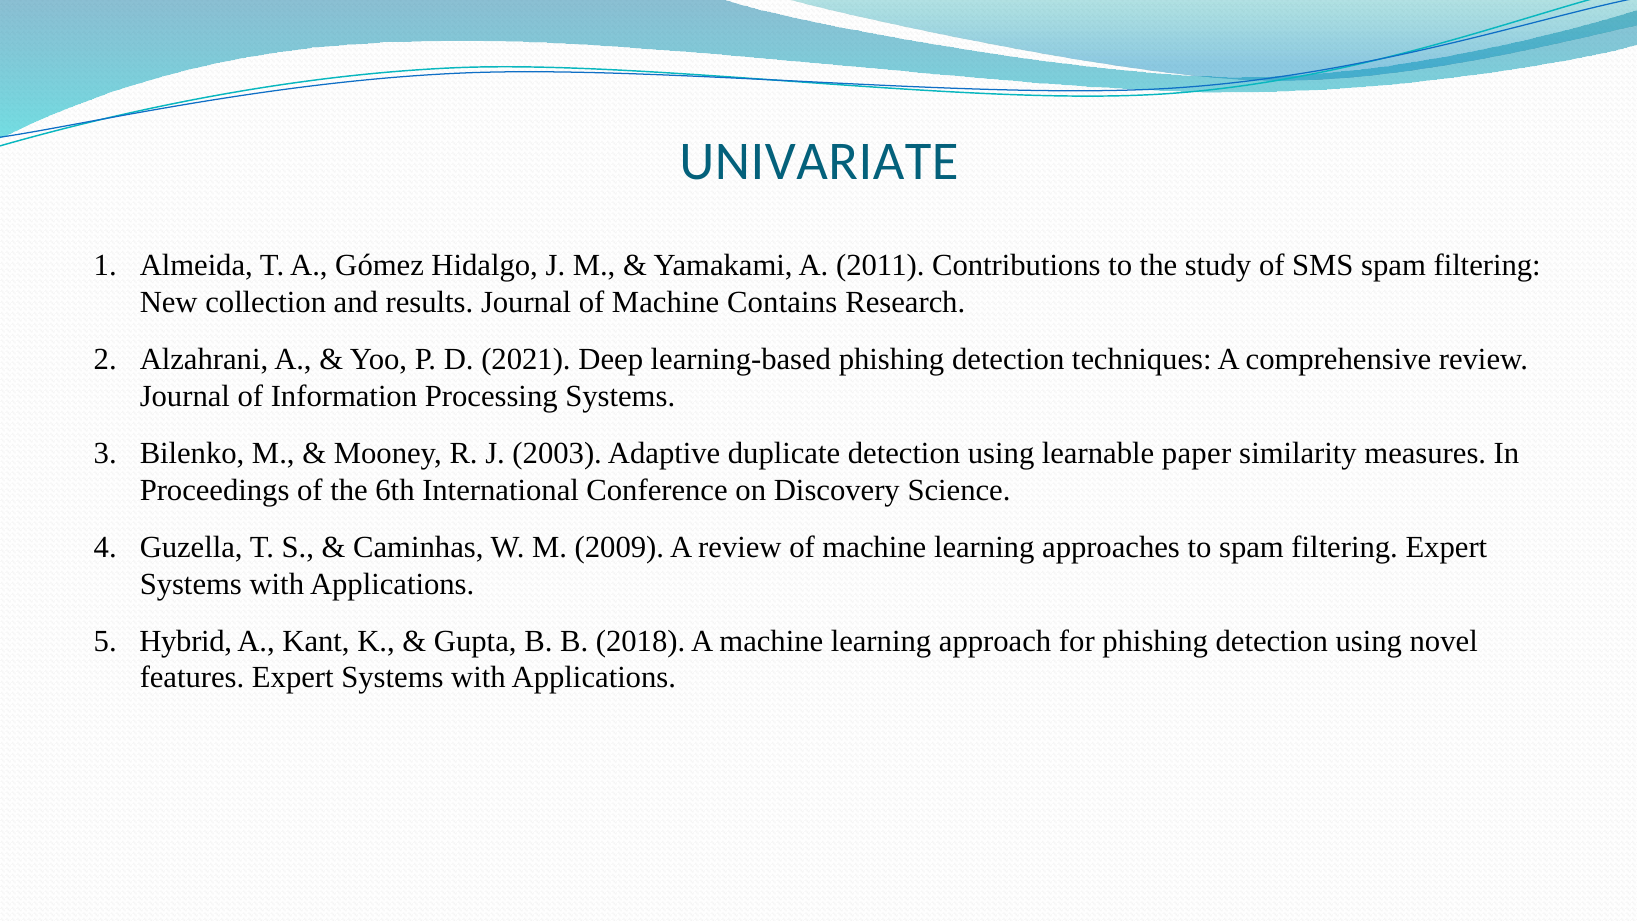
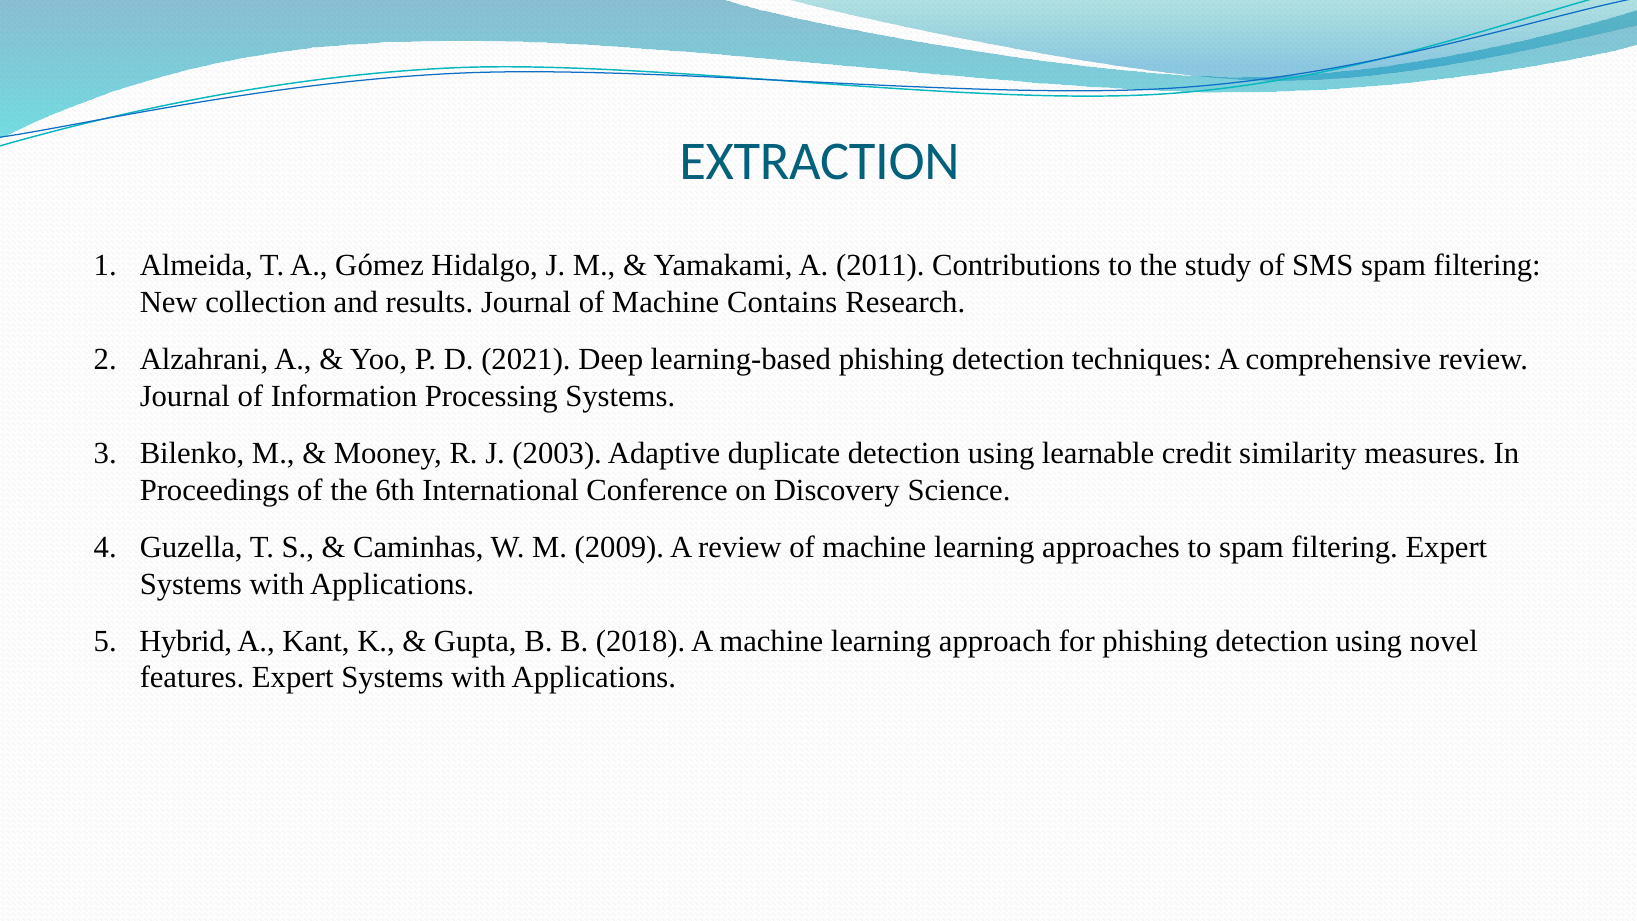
UNIVARIATE: UNIVARIATE -> EXTRACTION (819, 162)
paper: paper -> credit (1197, 453)
